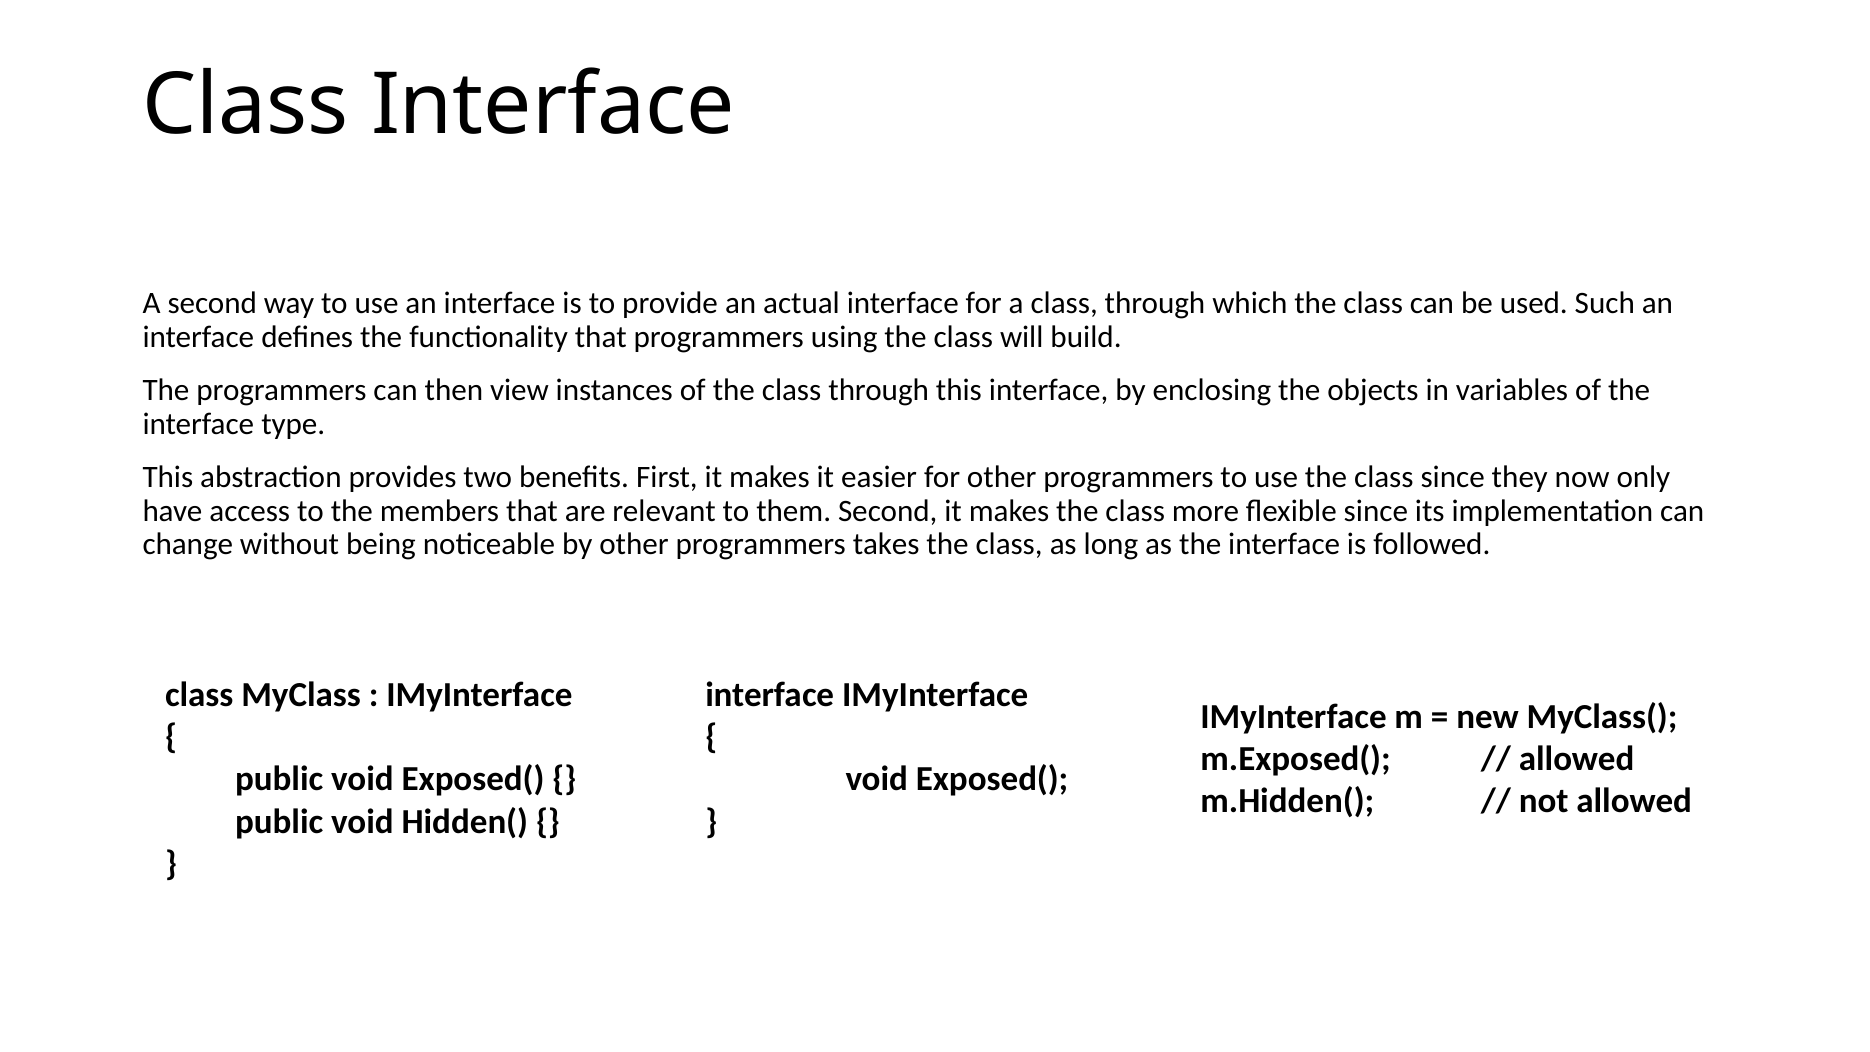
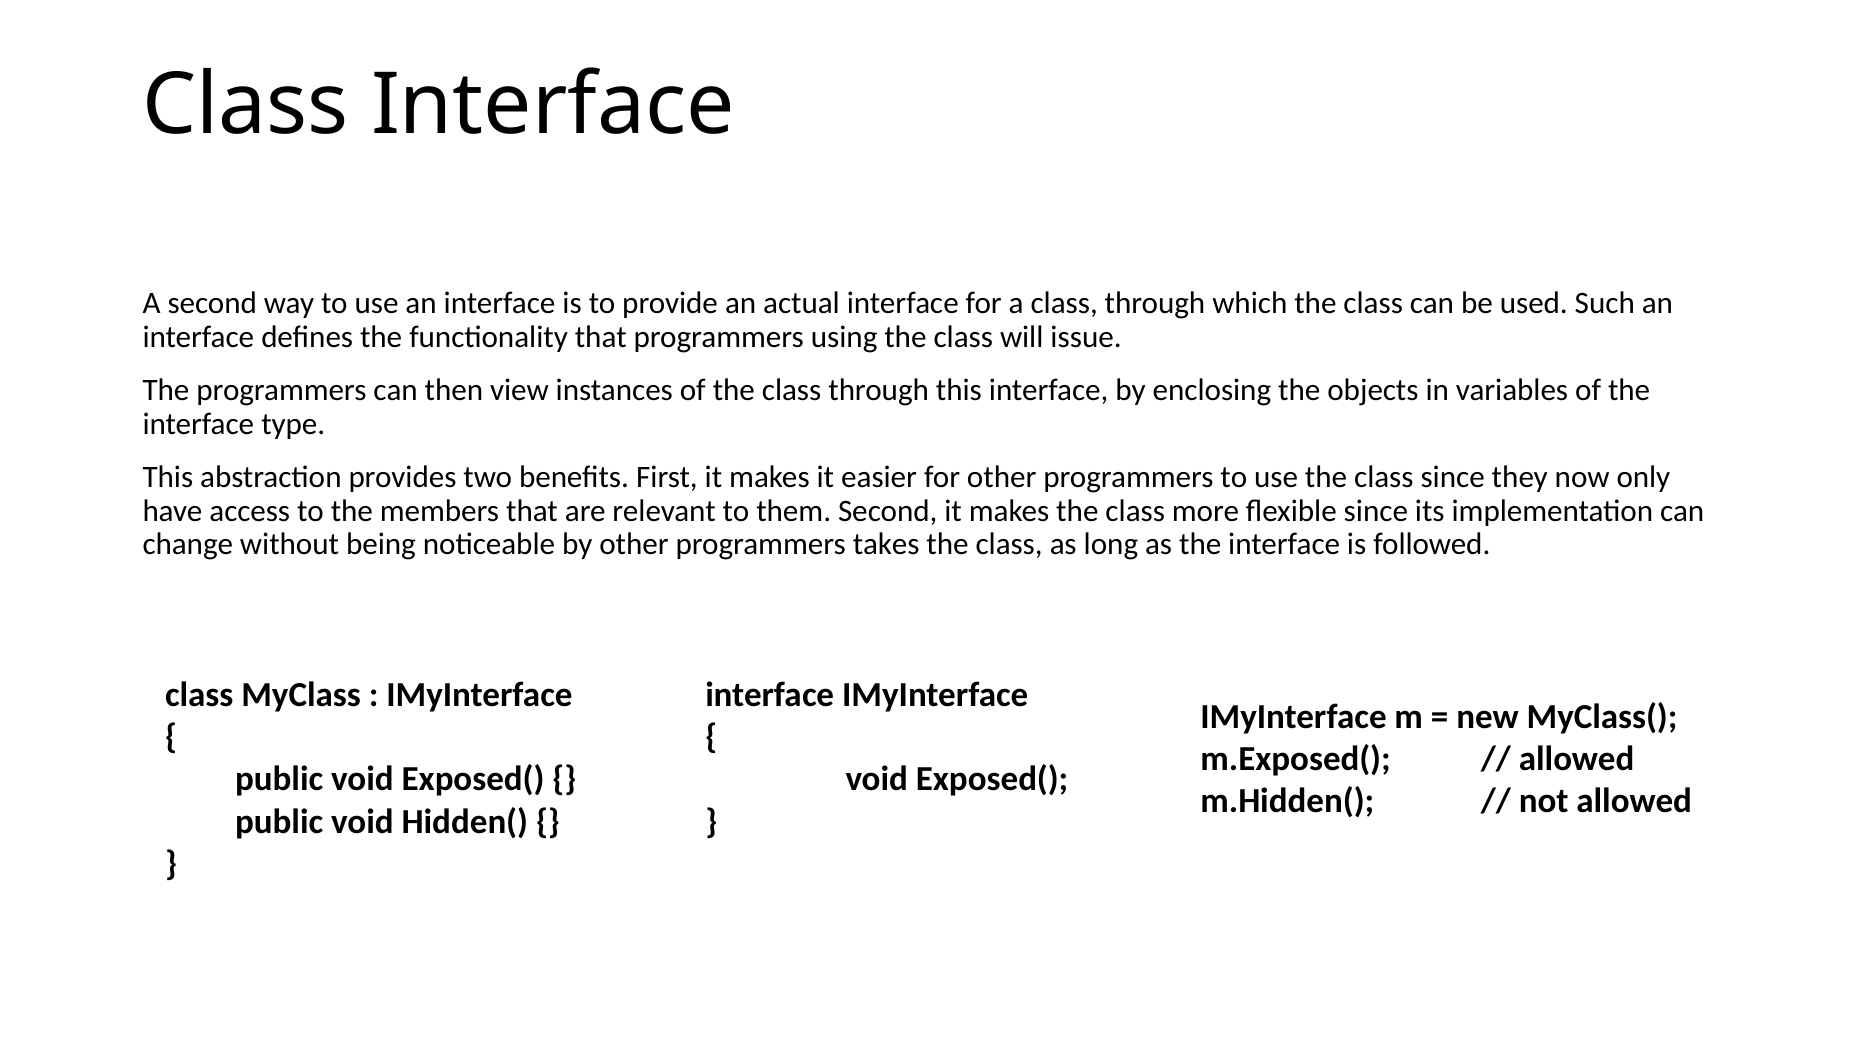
build: build -> issue (1086, 337)
